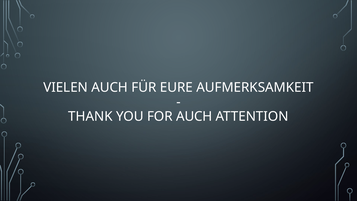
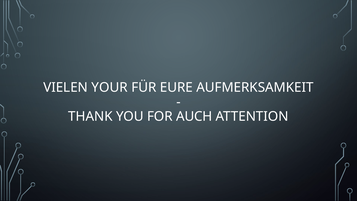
VIELEN AUCH: AUCH -> YOUR (110, 87)
